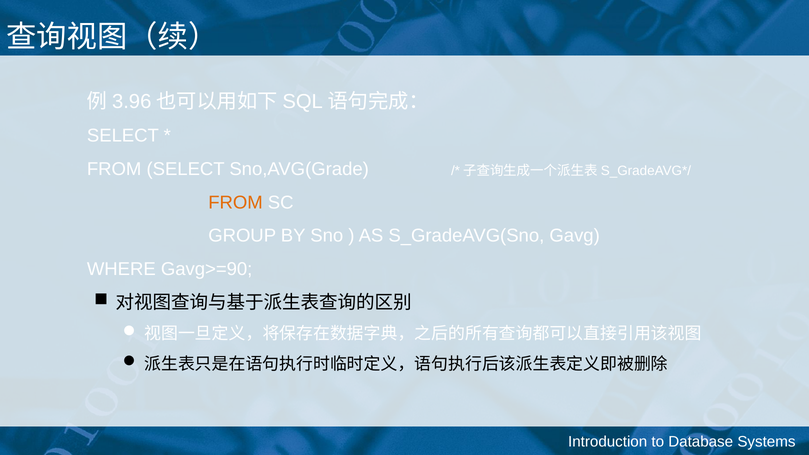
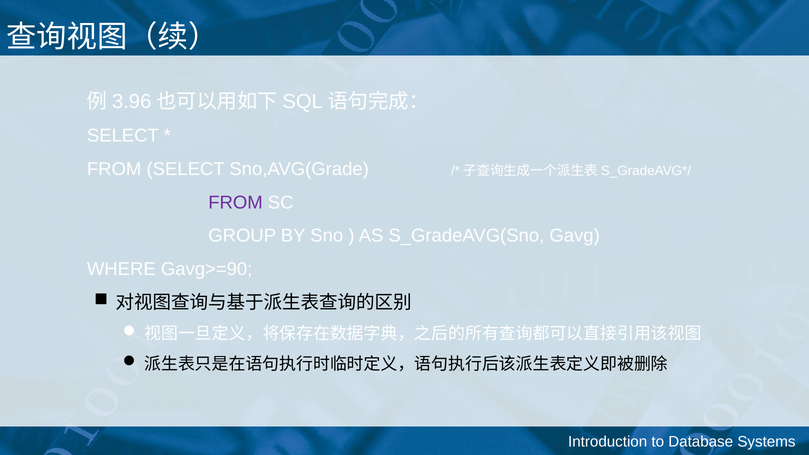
FROM colour: orange -> purple (236, 202)
